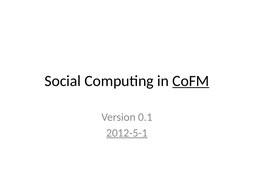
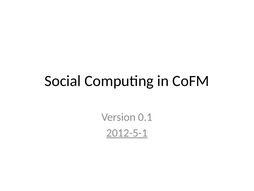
CoFM underline: present -> none (191, 81)
